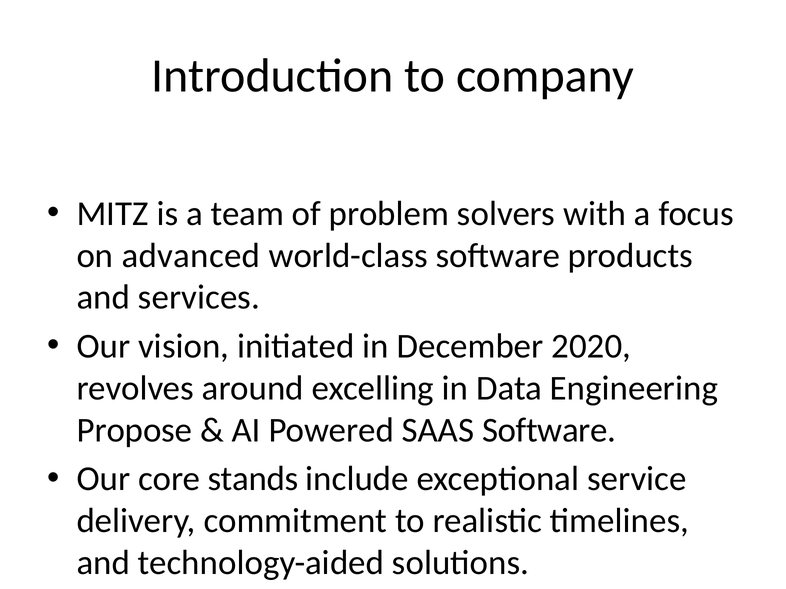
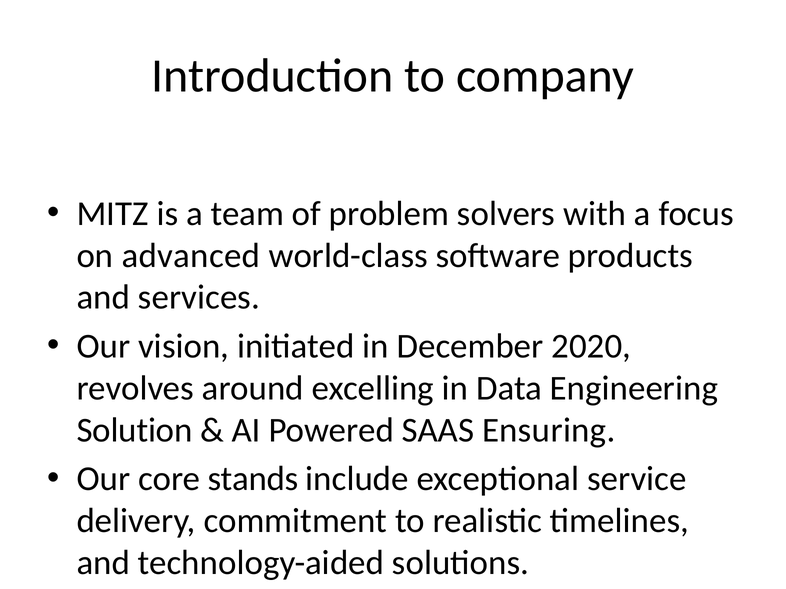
Propose: Propose -> Solution (135, 430)
SAAS Software: Software -> Ensuring (549, 430)
